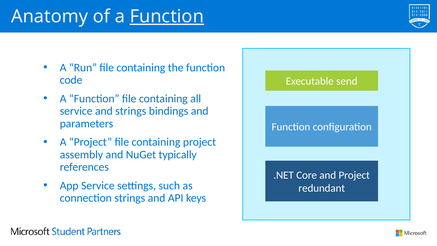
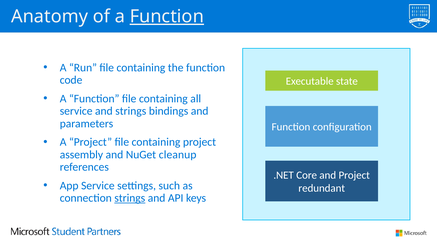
send: send -> state (347, 81)
typically: typically -> cleanup (178, 154)
strings underline: none -> present (130, 198)
